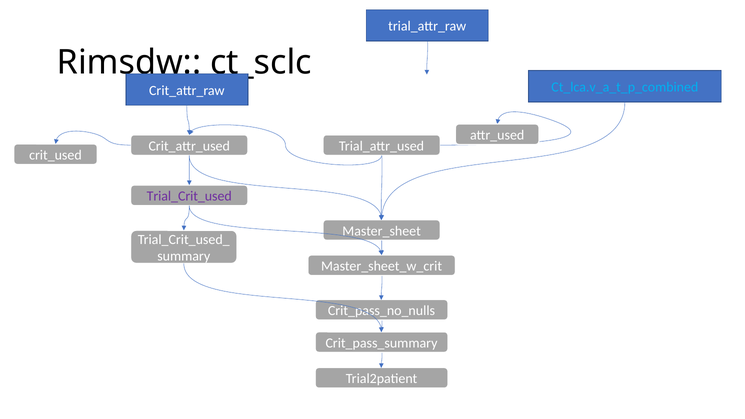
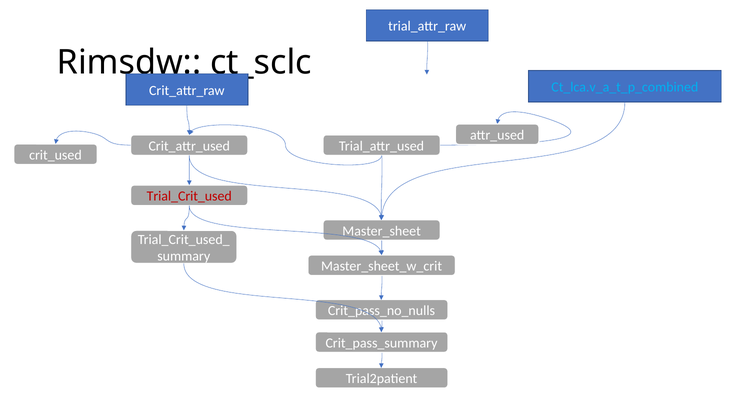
Trial_Crit_used colour: purple -> red (189, 196)
